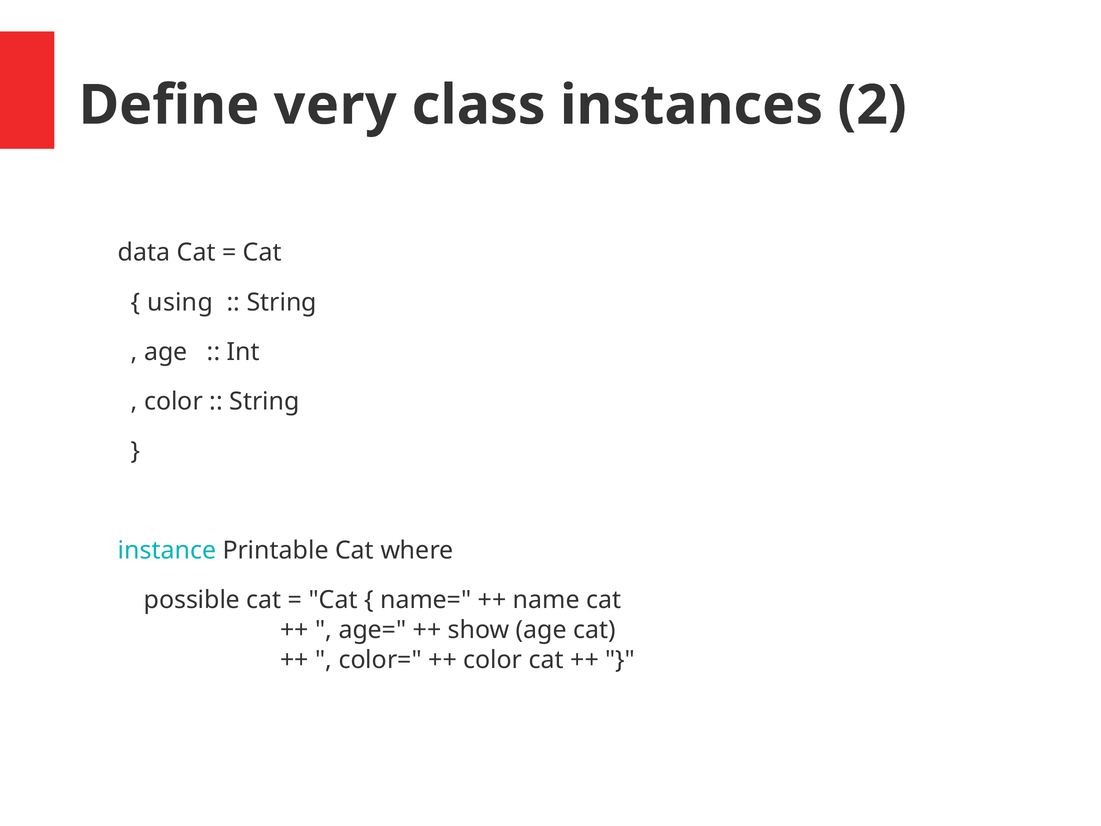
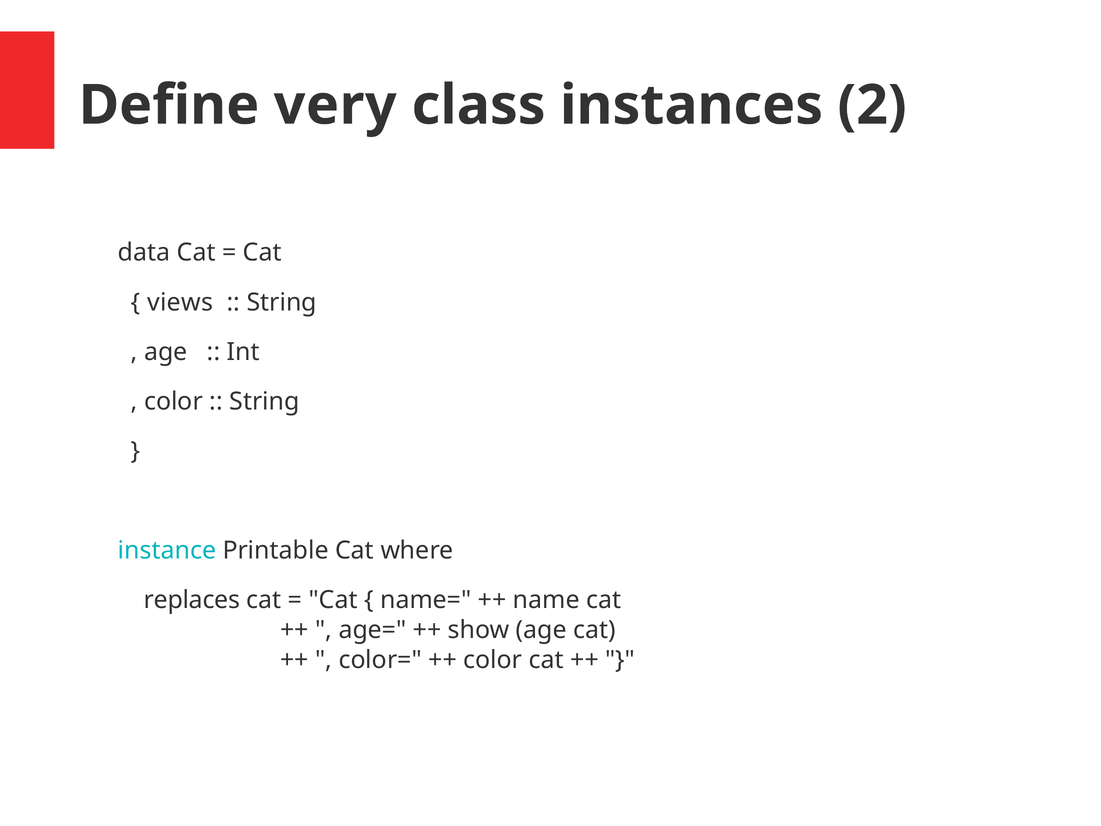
using: using -> views (180, 302)
possible: possible -> replaces (192, 600)
